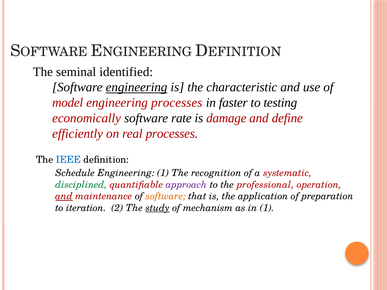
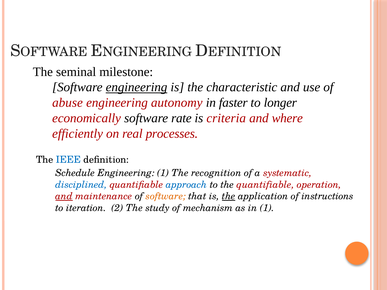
identified: identified -> milestone (126, 72)
model: model -> abuse (68, 103)
engineering processes: processes -> autonomy (177, 103)
testing: testing -> longer (280, 103)
damage: damage -> criteria (226, 118)
define: define -> where (287, 118)
disciplined colour: green -> blue (81, 185)
approach colour: purple -> blue (186, 185)
the professional: professional -> quantifiable (265, 185)
the underline: none -> present (229, 196)
preparation: preparation -> instructions (328, 196)
study underline: present -> none (158, 208)
